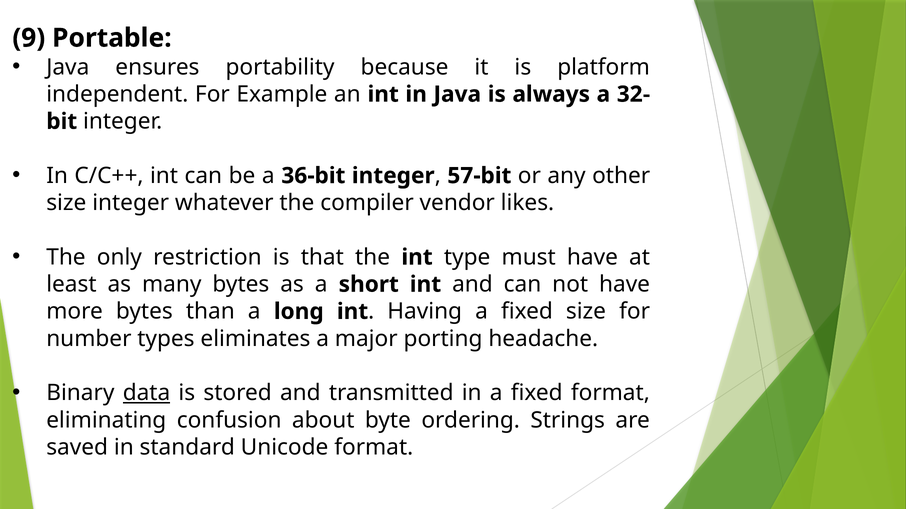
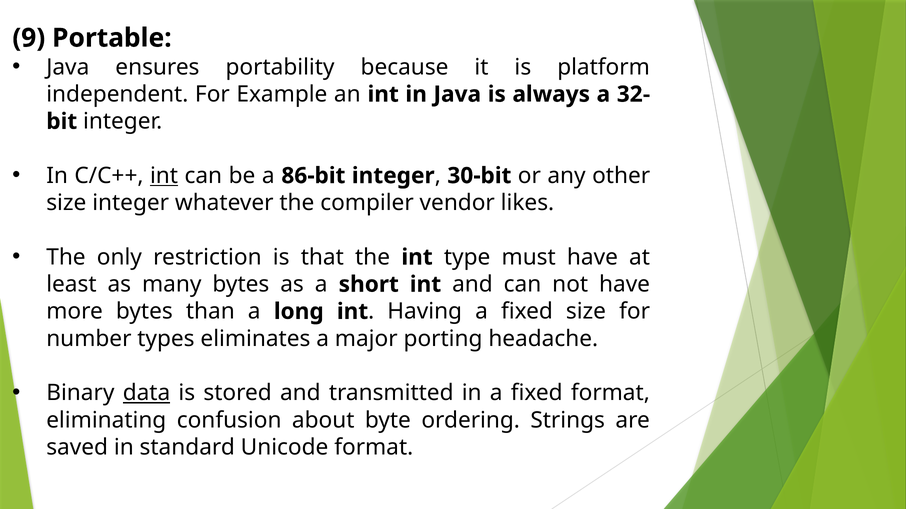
int underline: none -> present (164, 176)
36-bit: 36-bit -> 86-bit (313, 176)
57-bit: 57-bit -> 30-bit (479, 176)
